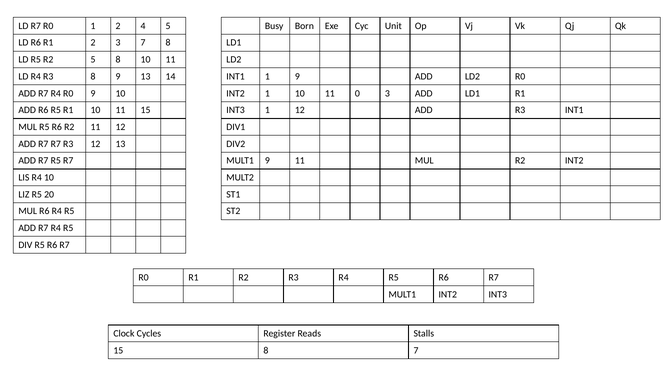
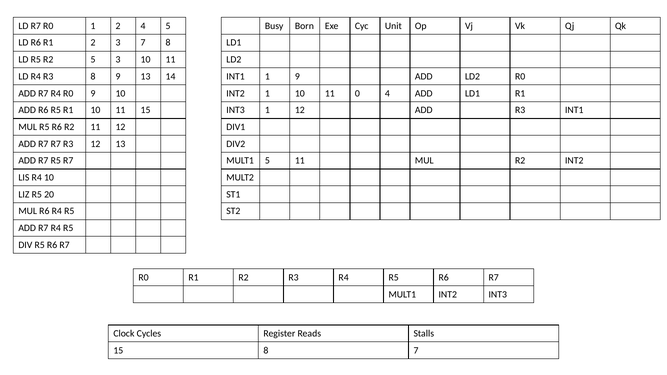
5 8: 8 -> 3 (118, 60)
0 3: 3 -> 4 (387, 93)
MULT1 9: 9 -> 5 (267, 161)
